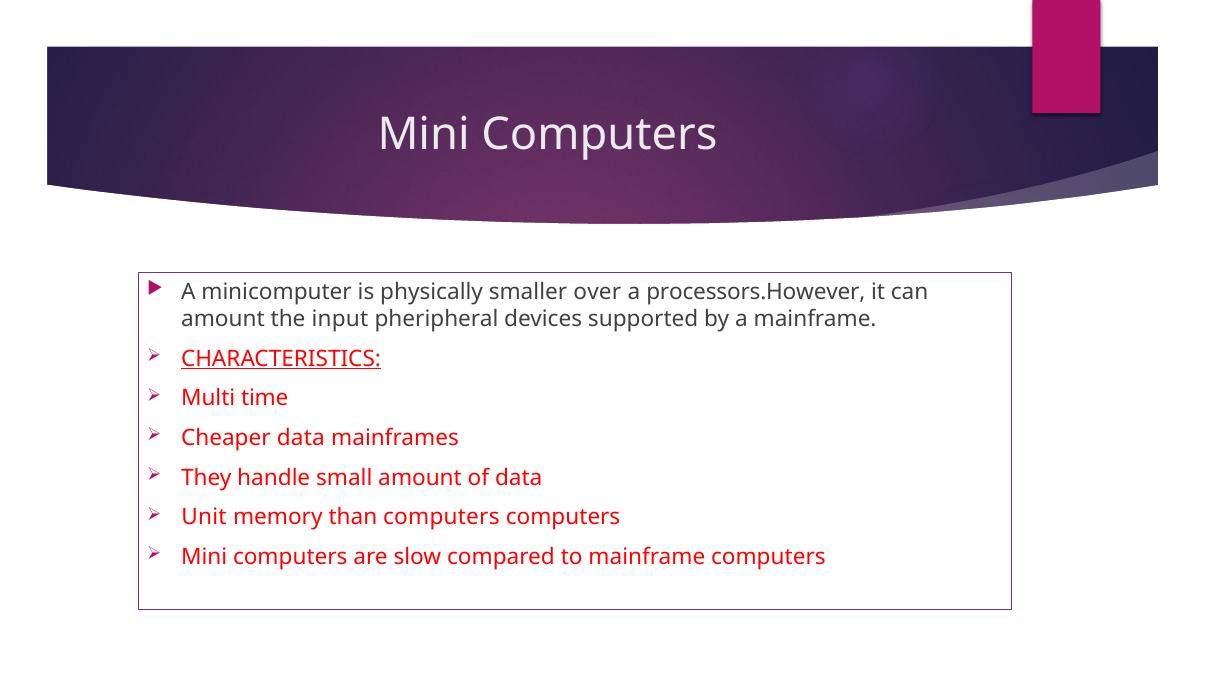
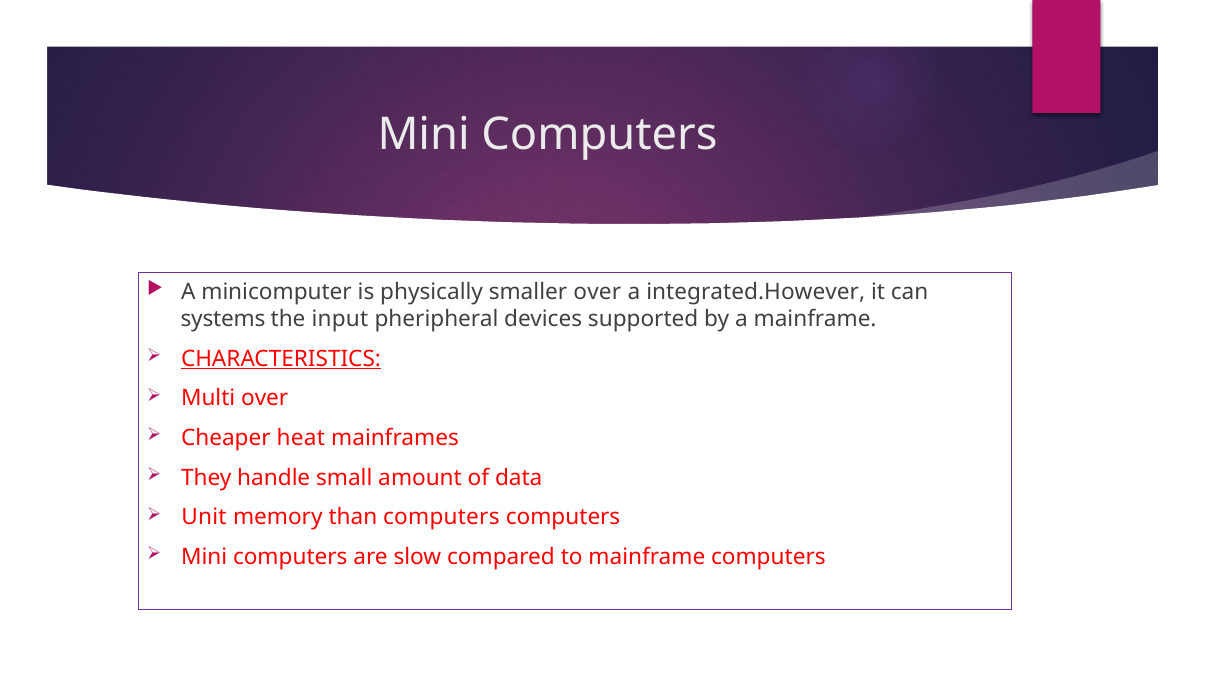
processors.However: processors.However -> integrated.However (756, 292)
amount: amount -> systems (223, 319)
Multi time: time -> over (265, 399)
Cheaper data: data -> heat (301, 438)
